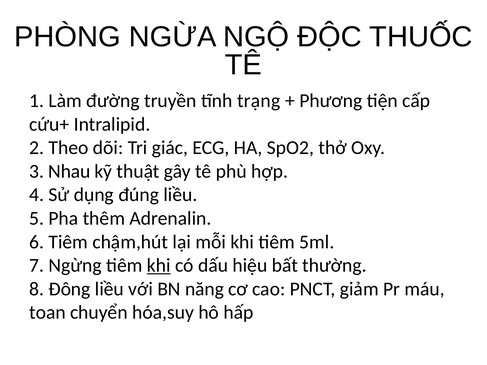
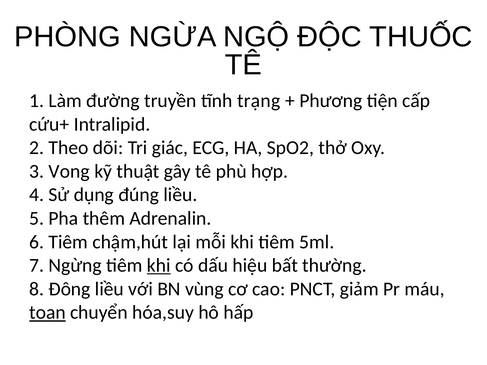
Nhau: Nhau -> Vong (69, 171)
năng: năng -> vùng (204, 289)
toan underline: none -> present (47, 313)
